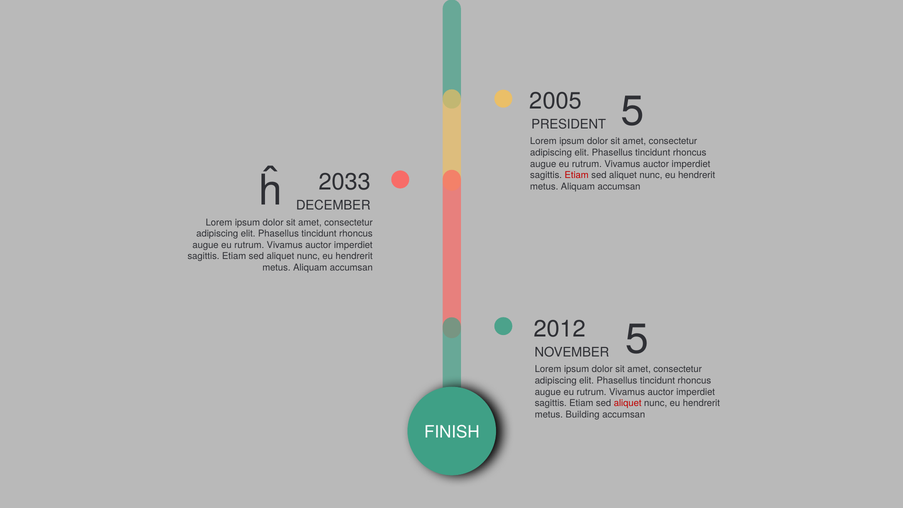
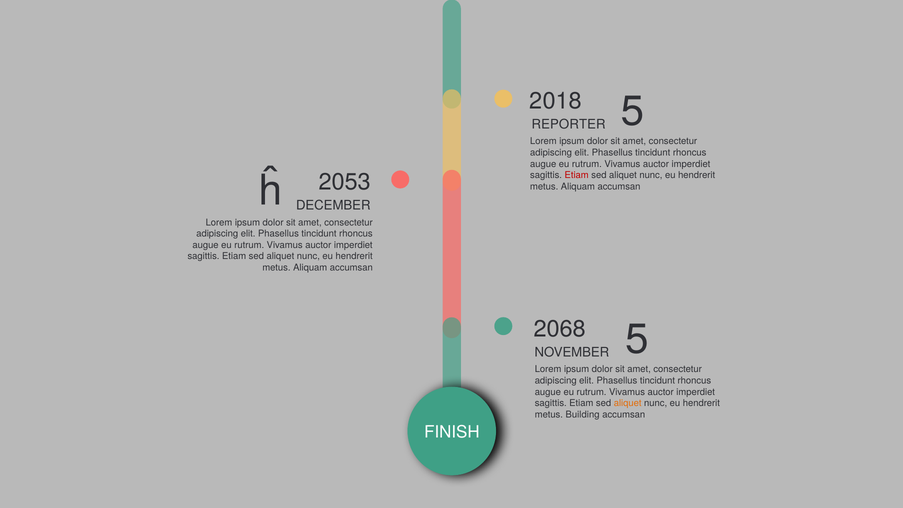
2005: 2005 -> 2018 (556, 101)
PRESIDENT: PRESIDENT -> REPORTER (569, 124)
2033: 2033 -> 2053 (345, 182)
2012: 2012 -> 2068 (560, 329)
aliquet colour: red -> orange (628, 403)
